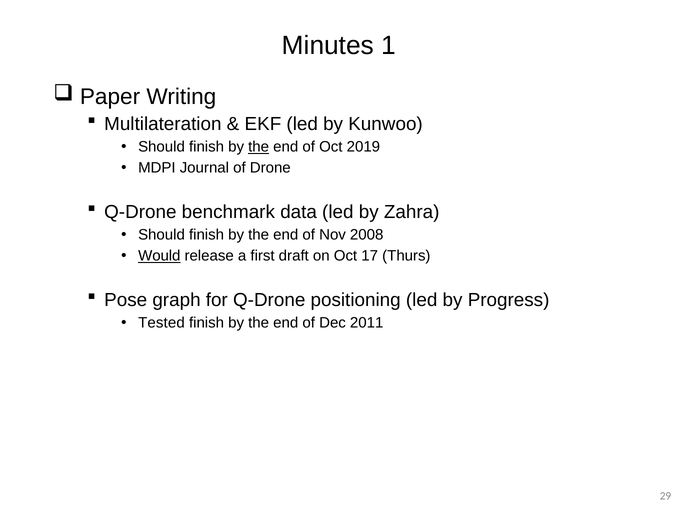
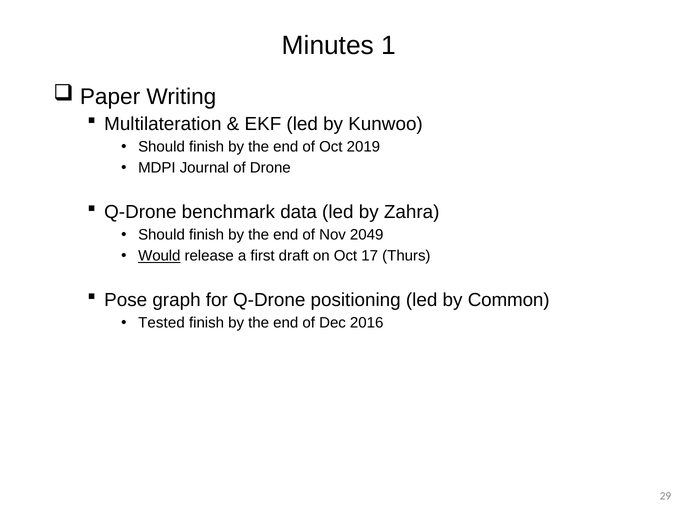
the underline: present -> none (259, 147)
2008: 2008 -> 2049 (367, 235)
Progress: Progress -> Common (509, 300)
2011: 2011 -> 2016 (367, 323)
